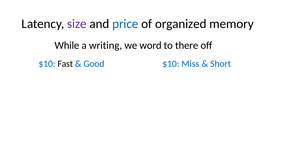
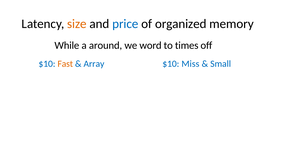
size colour: purple -> orange (77, 24)
writing: writing -> around (106, 45)
there: there -> times (187, 45)
Fast colour: black -> orange (65, 64)
Good: Good -> Array (94, 64)
Short: Short -> Small (221, 64)
